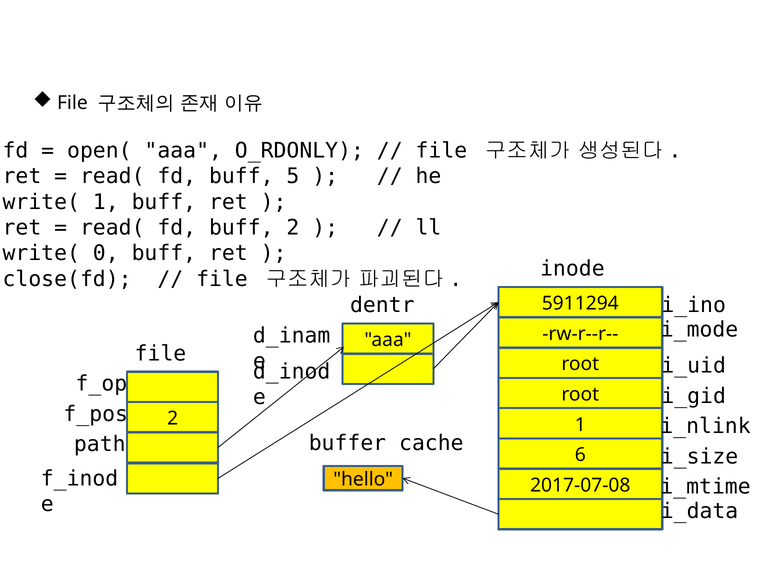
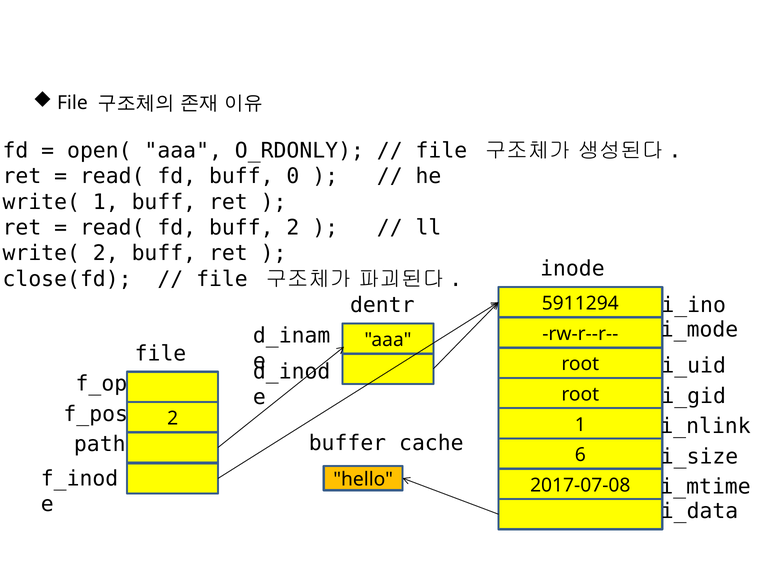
5: 5 -> 0 (293, 177)
write( 0: 0 -> 2 (106, 254)
